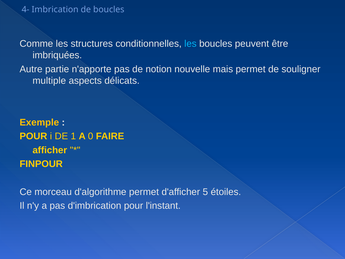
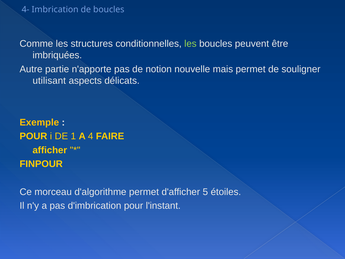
les colour: light blue -> light green (190, 44)
multiple: multiple -> utilisant (49, 81)
0: 0 -> 4 (91, 136)
